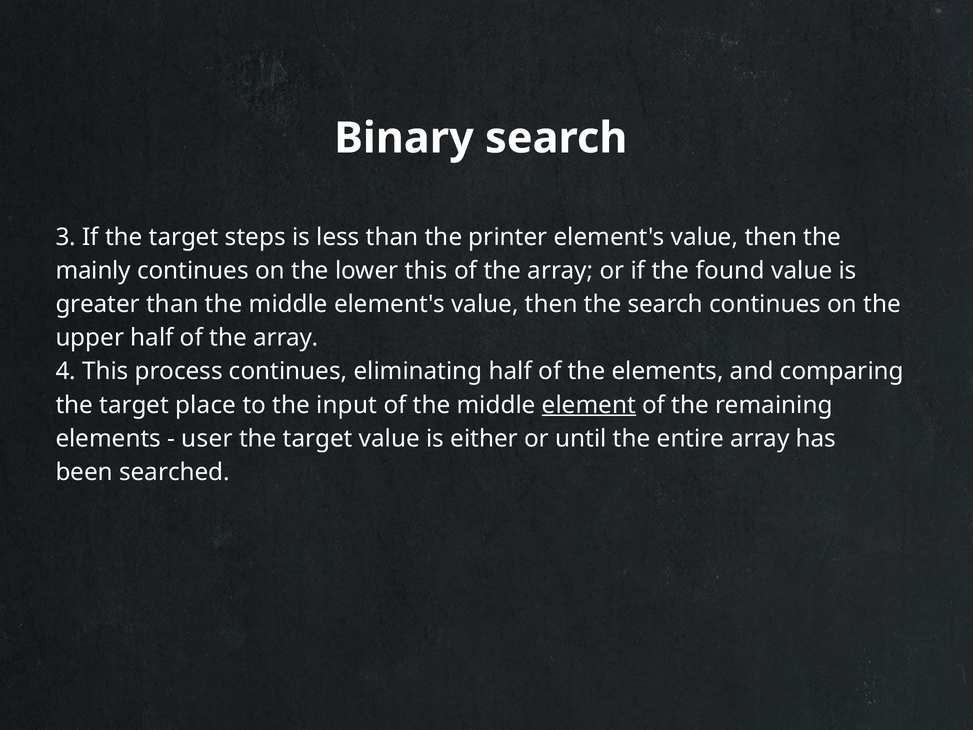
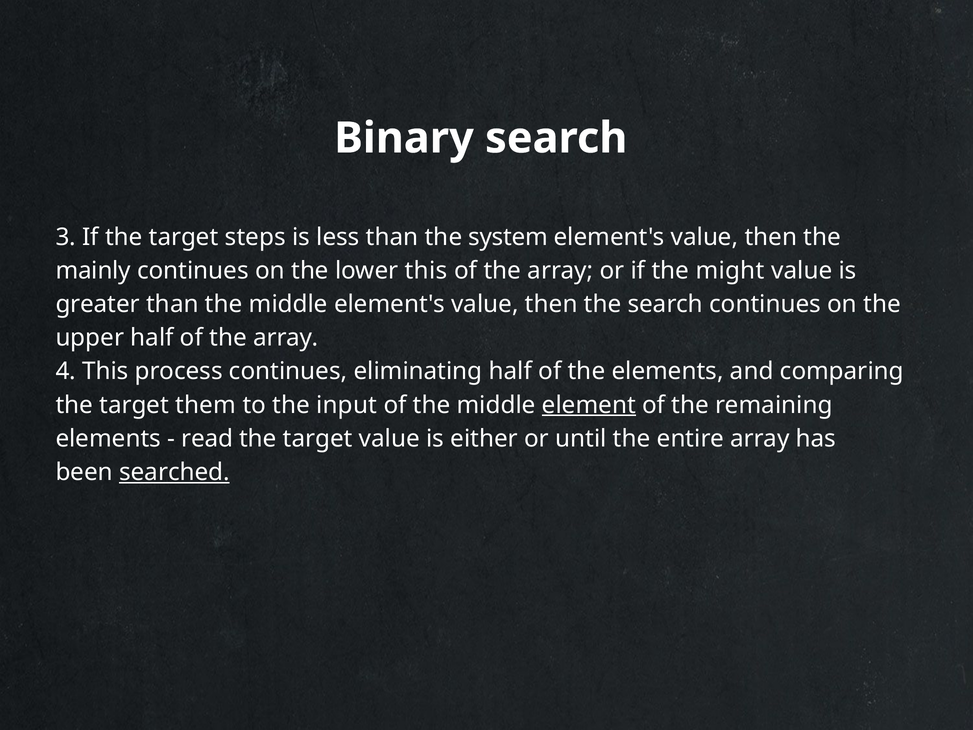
printer: printer -> system (508, 237)
found: found -> might (730, 271)
place: place -> them (206, 405)
user: user -> read (207, 438)
searched underline: none -> present (174, 472)
